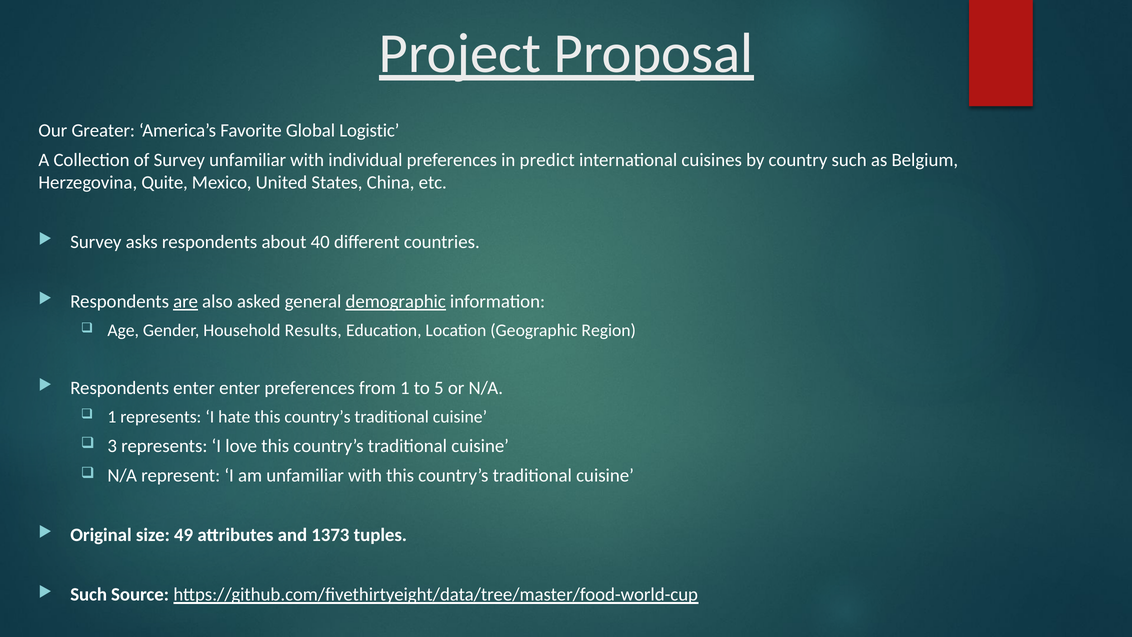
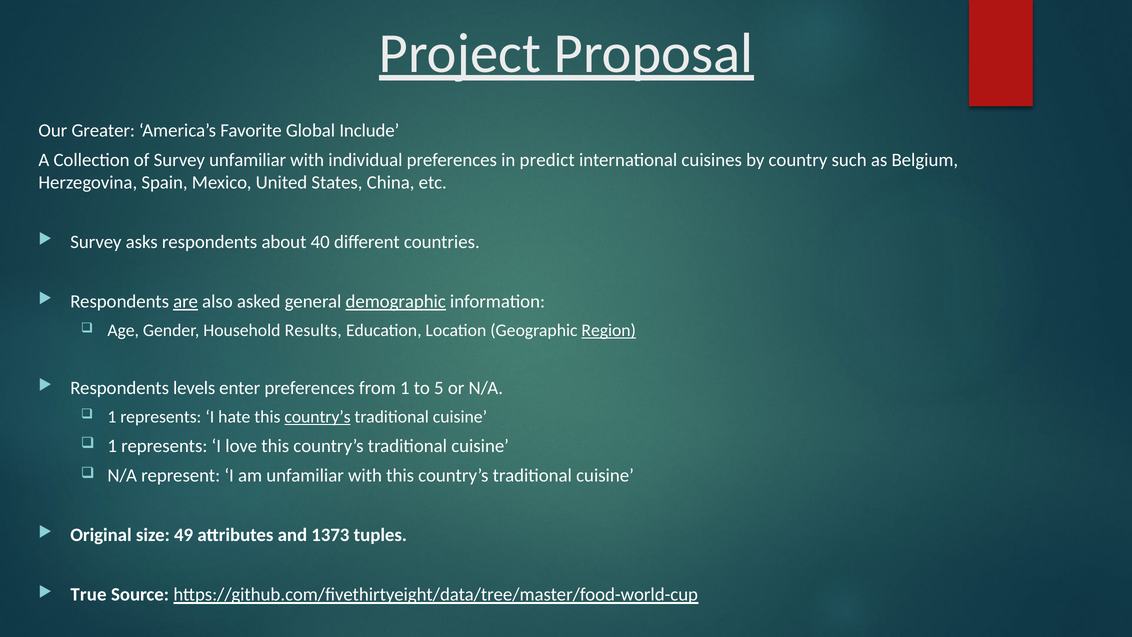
Logistic: Logistic -> Include (369, 130)
Quite: Quite -> Spain (165, 183)
Region underline: none -> present (609, 330)
Respondents enter: enter -> levels (194, 388)
country’s underline: none -> present (318, 417)
3: 3 -> 1 (112, 446)
Such: Such -> True (88, 594)
